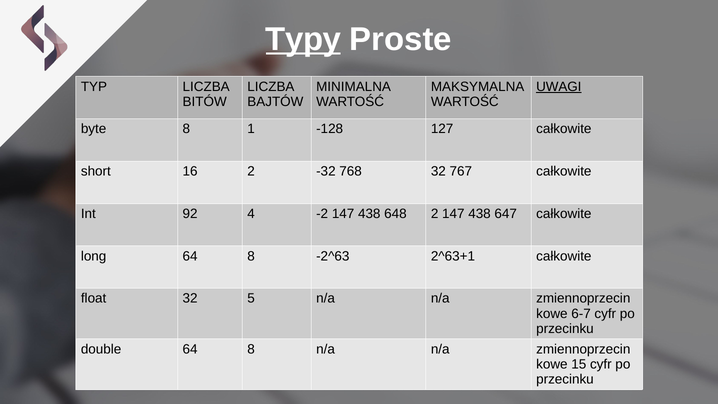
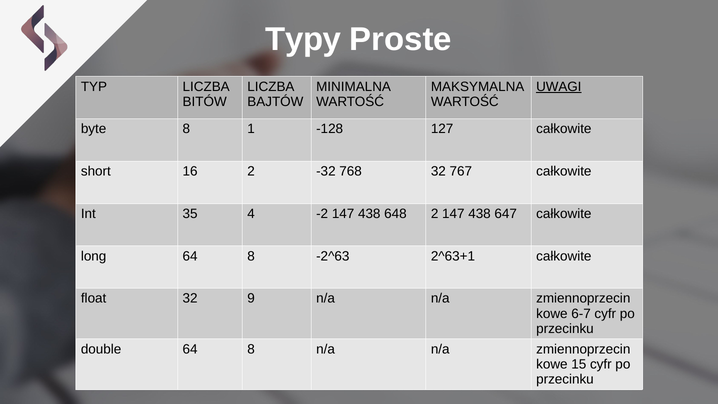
Typy underline: present -> none (303, 39)
92: 92 -> 35 (190, 214)
5: 5 -> 9 (251, 298)
